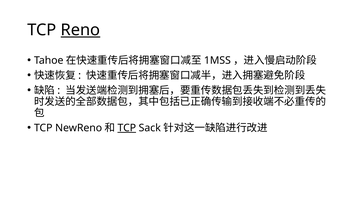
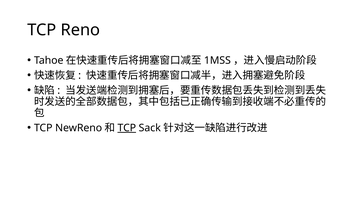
Reno underline: present -> none (80, 30)
